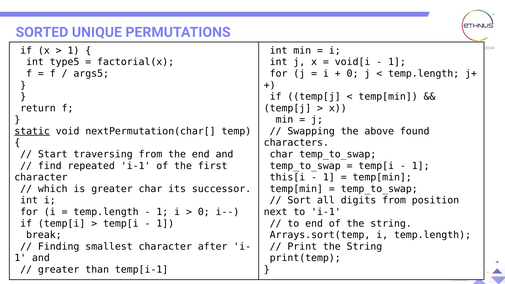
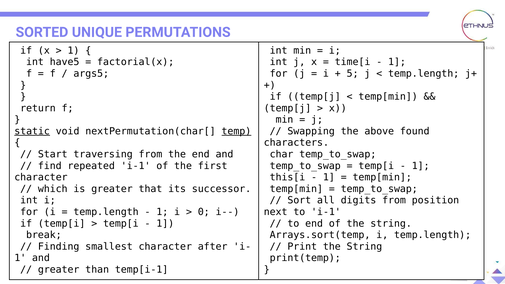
type5: type5 -> have5 (65, 62)
void[i: void[i -> time[i (353, 62)
0: 0 -> 5 (353, 74)
temp underline: none -> present (236, 131)
greater char: char -> that (150, 189)
